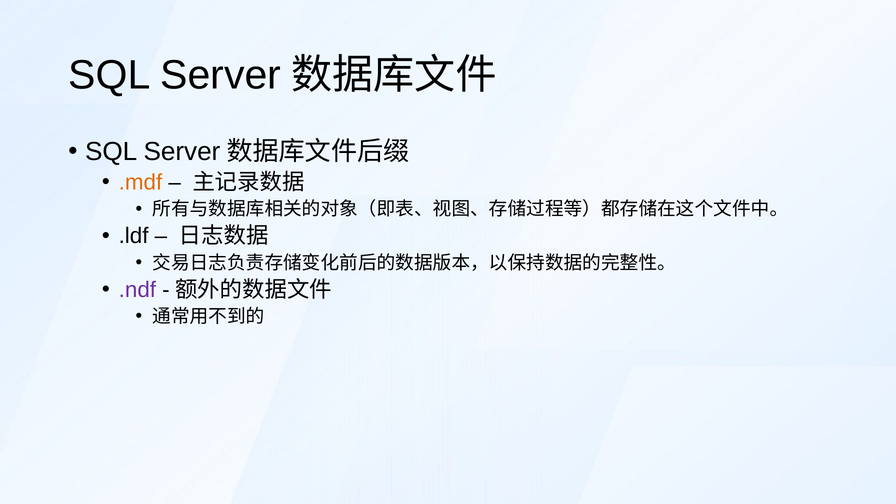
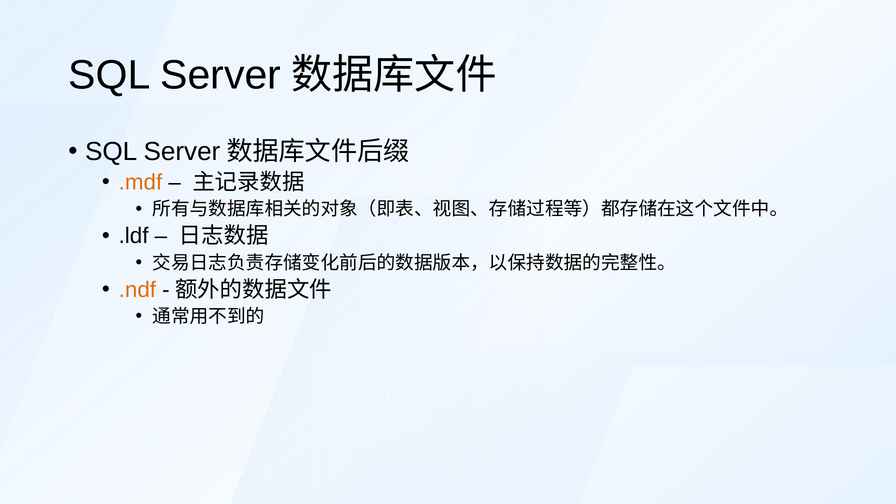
.ndf colour: purple -> orange (137, 290)
